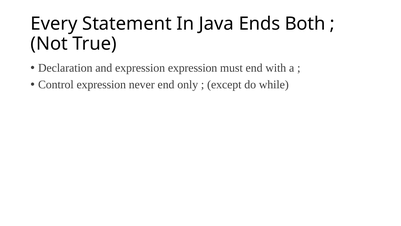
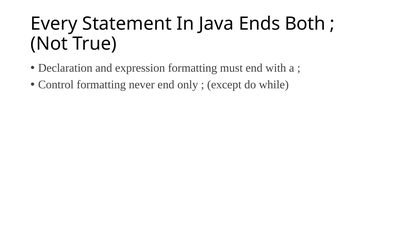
expression expression: expression -> formatting (193, 68)
Control expression: expression -> formatting (101, 85)
